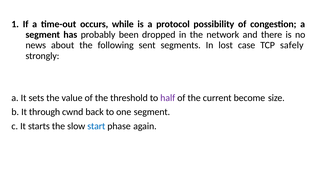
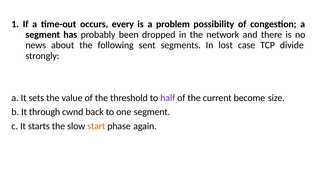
while: while -> every (123, 24)
protocol: protocol -> problem (173, 24)
safely: safely -> divide (292, 45)
start colour: blue -> orange (96, 126)
